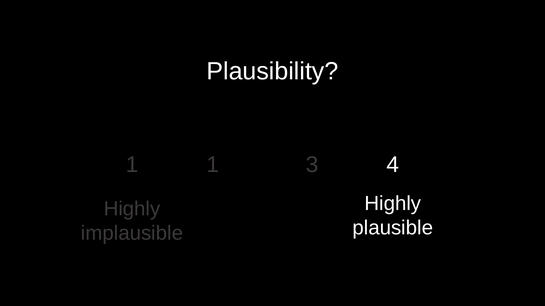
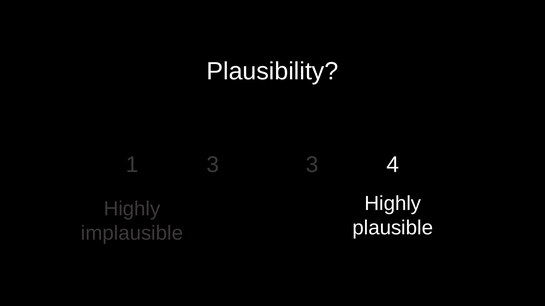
1 1: 1 -> 3 (213, 165)
